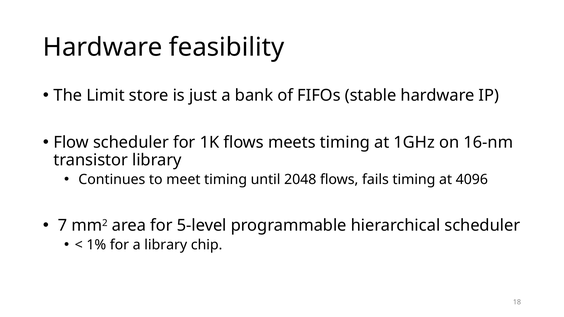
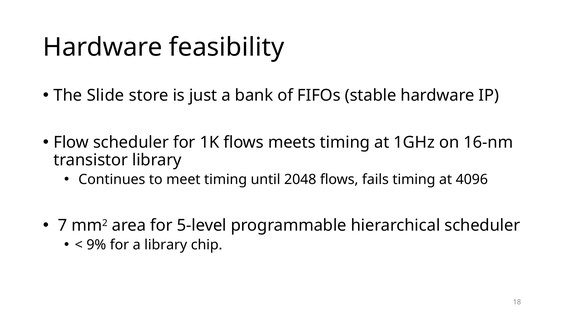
Limit: Limit -> Slide (105, 95)
1%: 1% -> 9% (96, 245)
